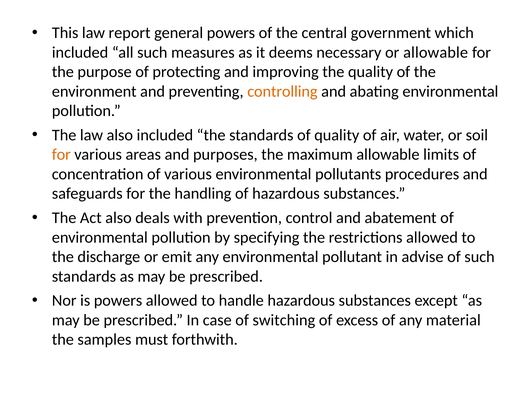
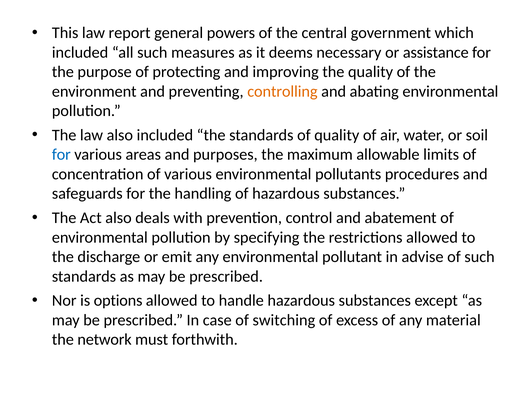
or allowable: allowable -> assistance (436, 52)
for colour: orange -> blue (61, 155)
is powers: powers -> options (118, 301)
samples: samples -> network (105, 340)
